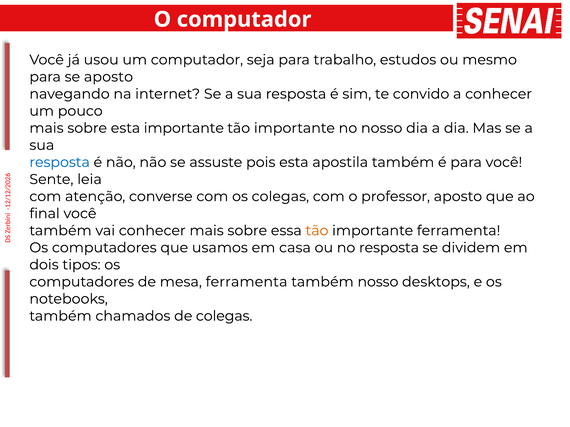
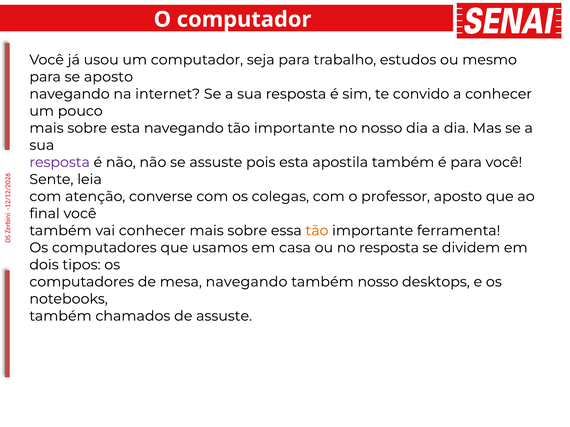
esta importante: importante -> navegando (184, 128)
resposta colour: blue -> purple (60, 162)
mesa ferramenta: ferramenta -> navegando (247, 282)
de colegas: colegas -> assuste (224, 316)
